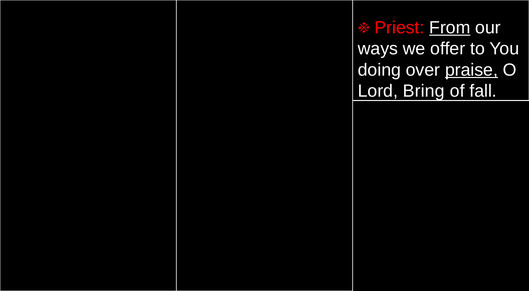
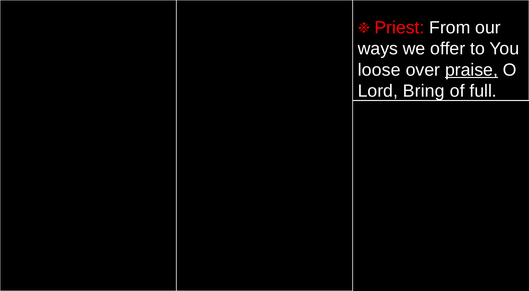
From underline: present -> none (450, 28)
doing: doing -> loose (379, 70)
fall: fall -> full (483, 91)
